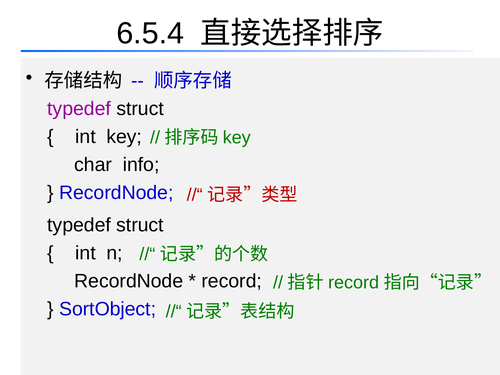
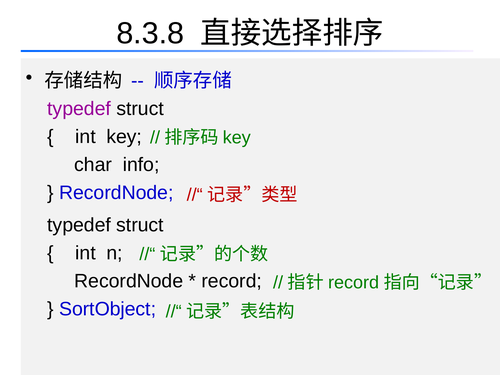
6.5.4: 6.5.4 -> 8.3.8 (150, 33)
